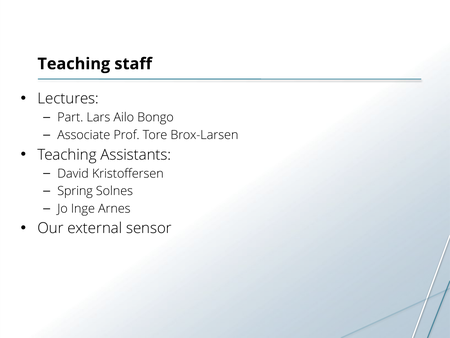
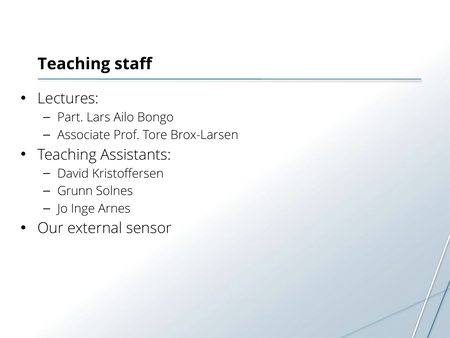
Spring: Spring -> Grunn (75, 191)
